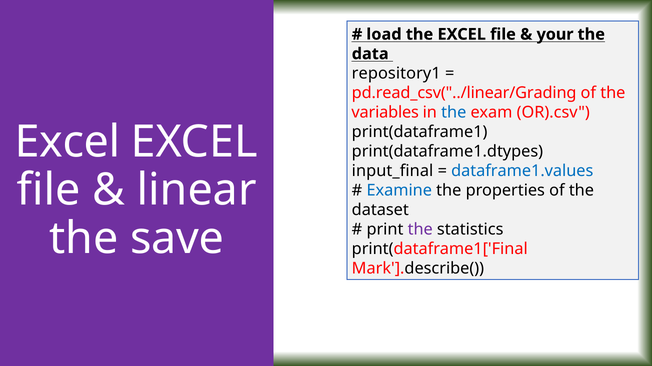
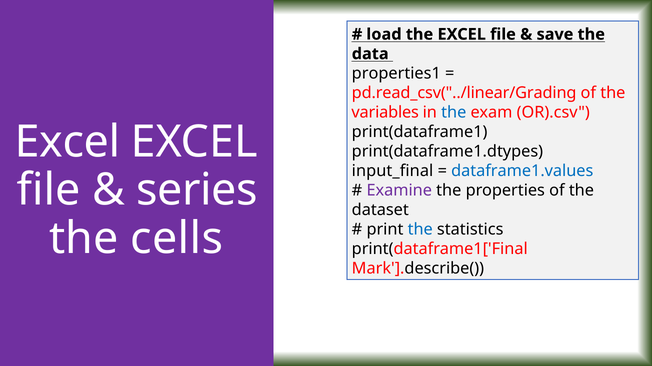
your: your -> save (555, 34)
repository1: repository1 -> properties1 (396, 74)
linear: linear -> series (197, 191)
Examine colour: blue -> purple (399, 191)
the colour: purple -> blue (420, 230)
save: save -> cells (177, 239)
